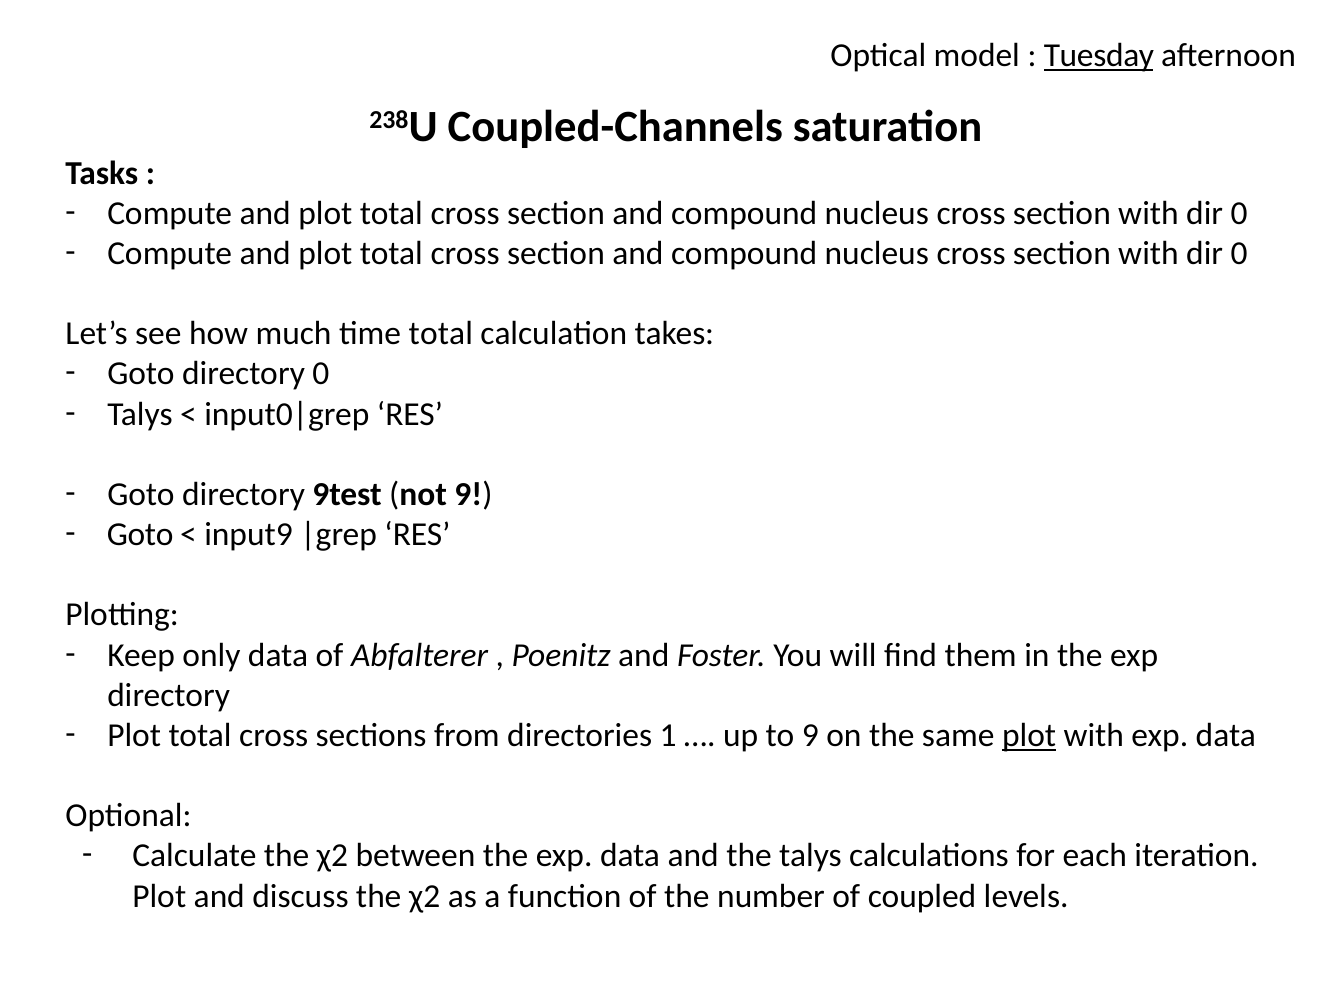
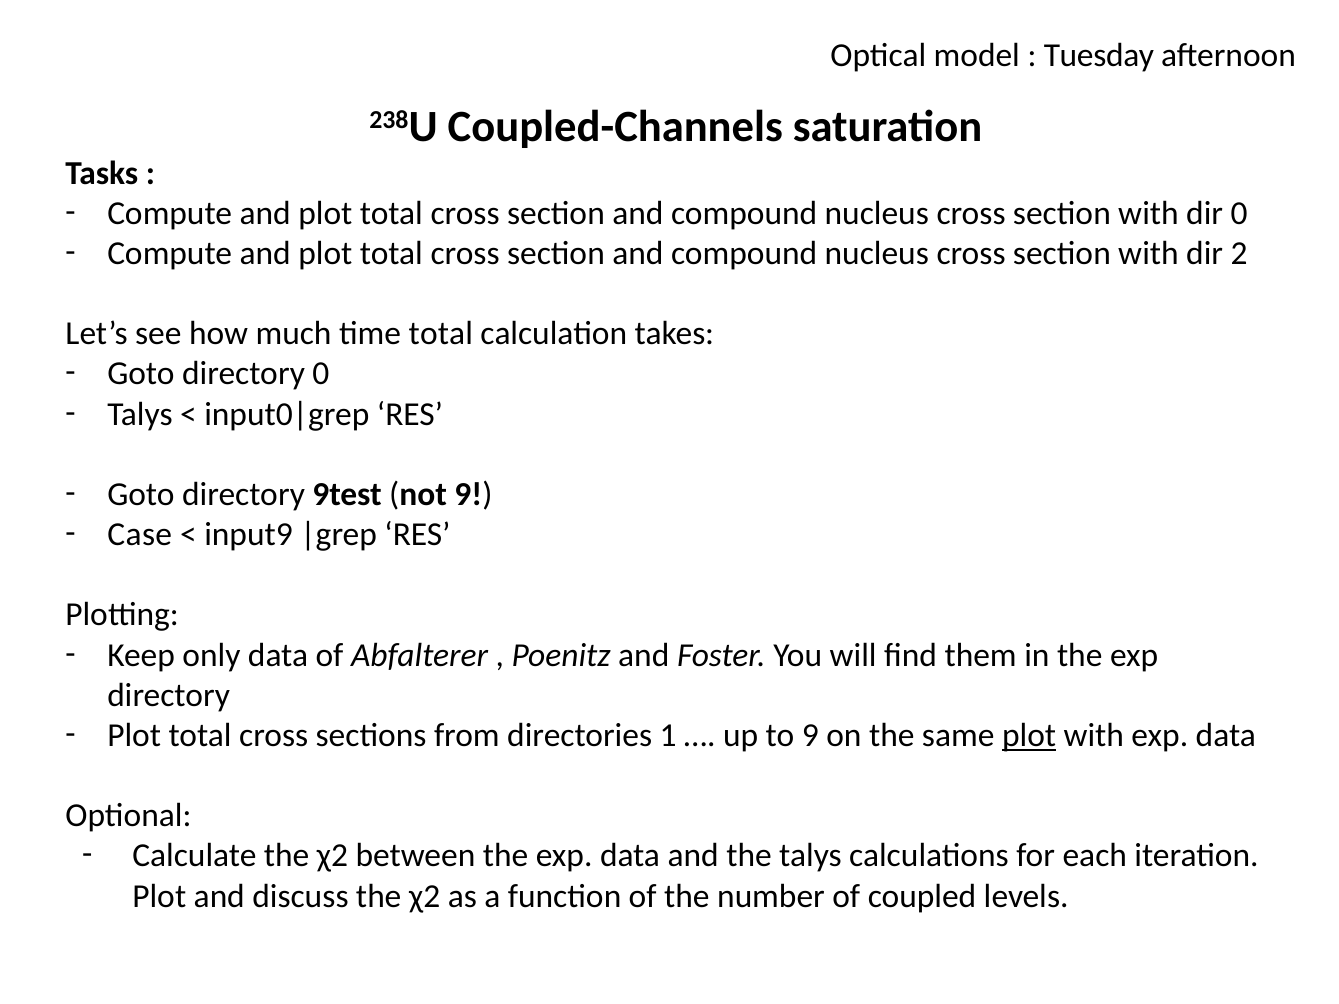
Tuesday underline: present -> none (1099, 55)
0: 0 -> 2 (1239, 253)
Goto: Goto -> Case (140, 535)
